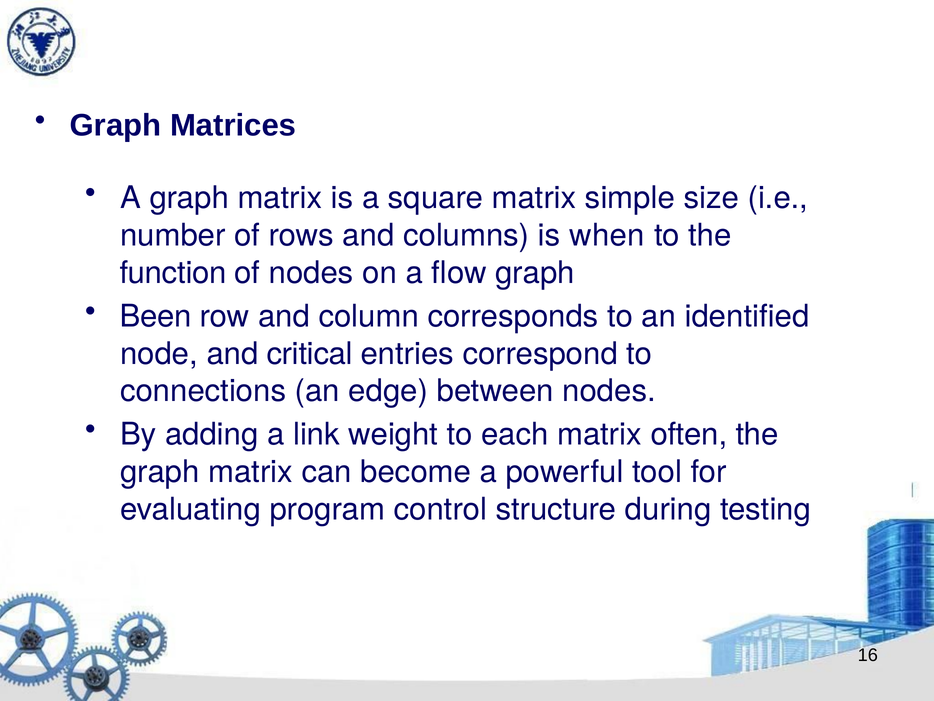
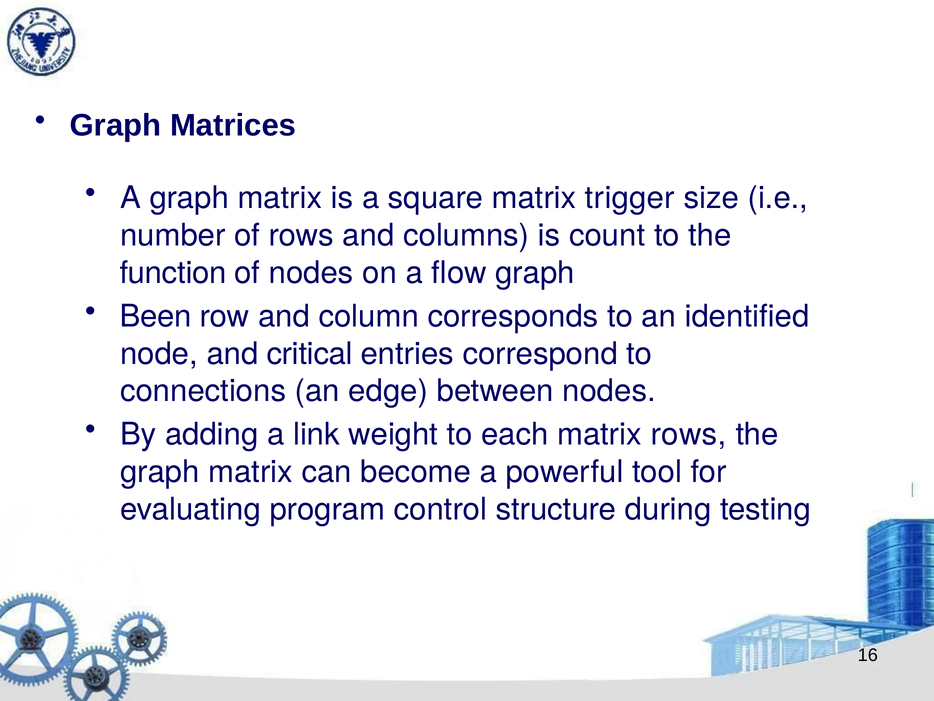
simple: simple -> trigger (630, 198)
when: when -> count (607, 235)
matrix often: often -> rows (689, 434)
